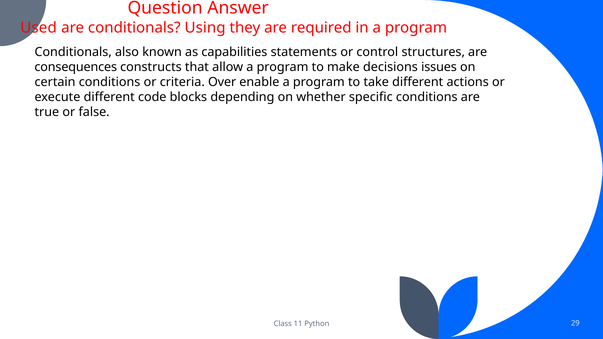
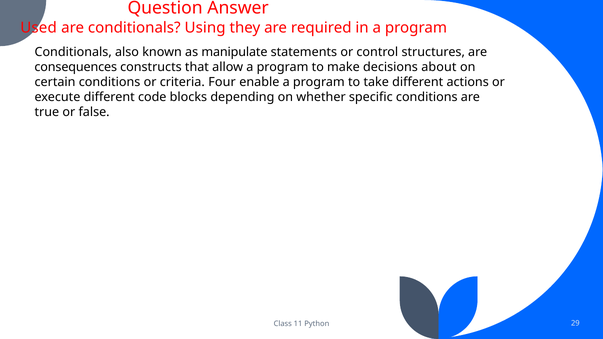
capabilities: capabilities -> manipulate (234, 52)
issues: issues -> about (439, 67)
Over: Over -> Four (222, 82)
